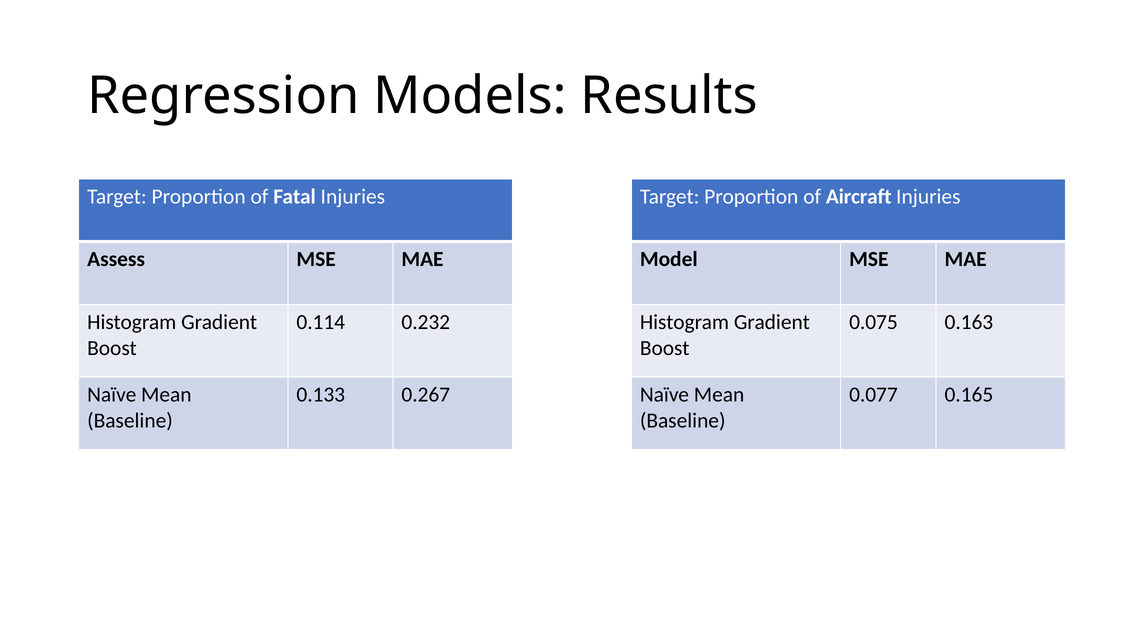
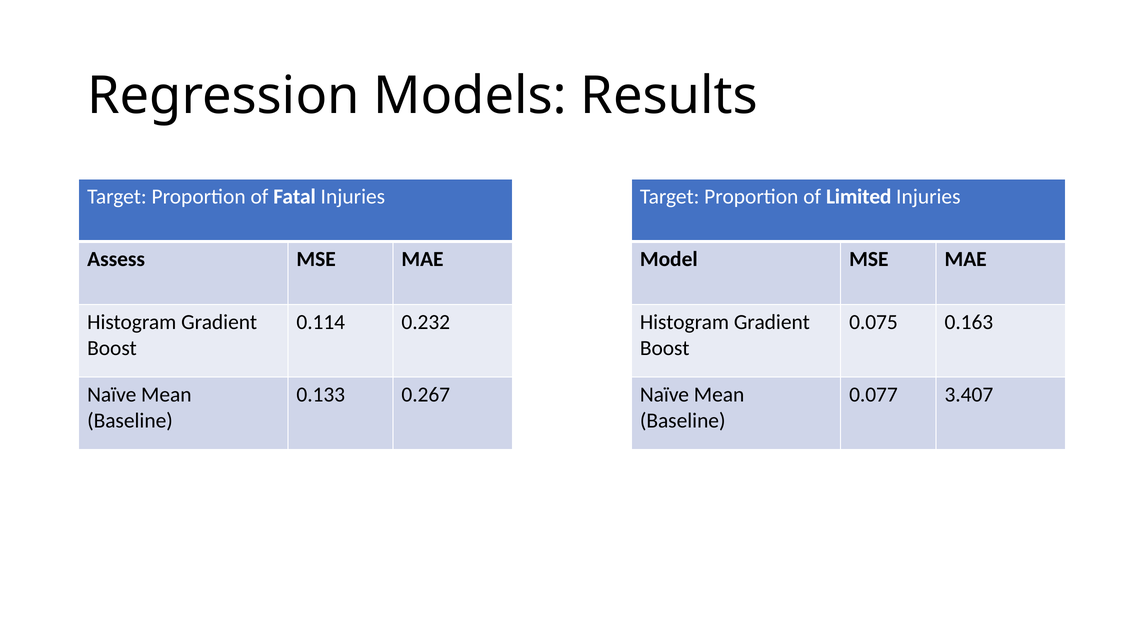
Aircraft: Aircraft -> Limited (859, 196)
0.165: 0.165 -> 3.407 (969, 394)
